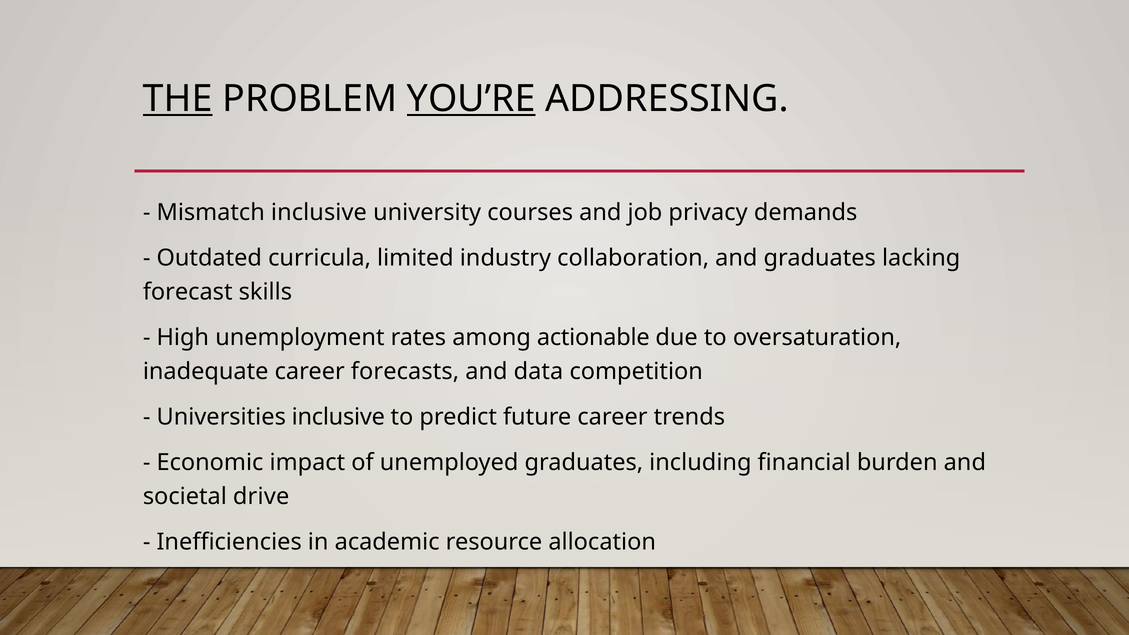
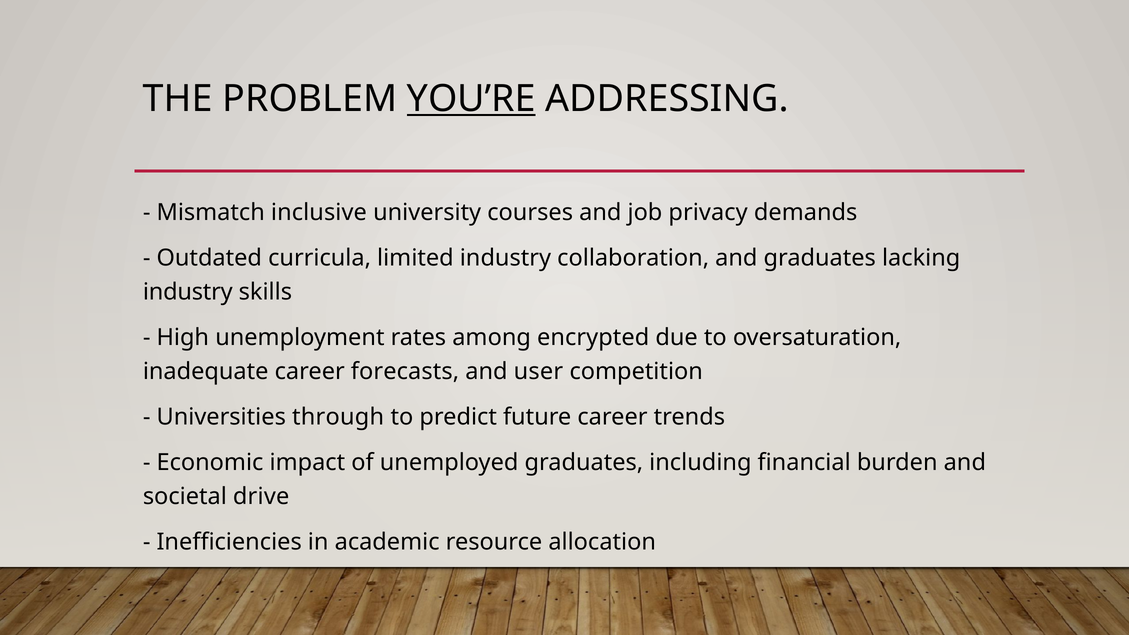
THE underline: present -> none (178, 99)
forecast: forecast -> industry (188, 292)
actionable: actionable -> encrypted (593, 337)
data: data -> user (538, 371)
Universities inclusive: inclusive -> through (338, 417)
